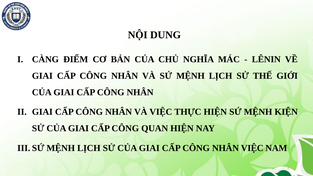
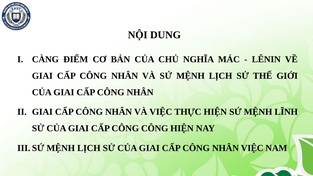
KIỆN: KIỆN -> LĨNH (286, 112)
CÔNG QUAN: QUAN -> CÔNG (155, 128)
